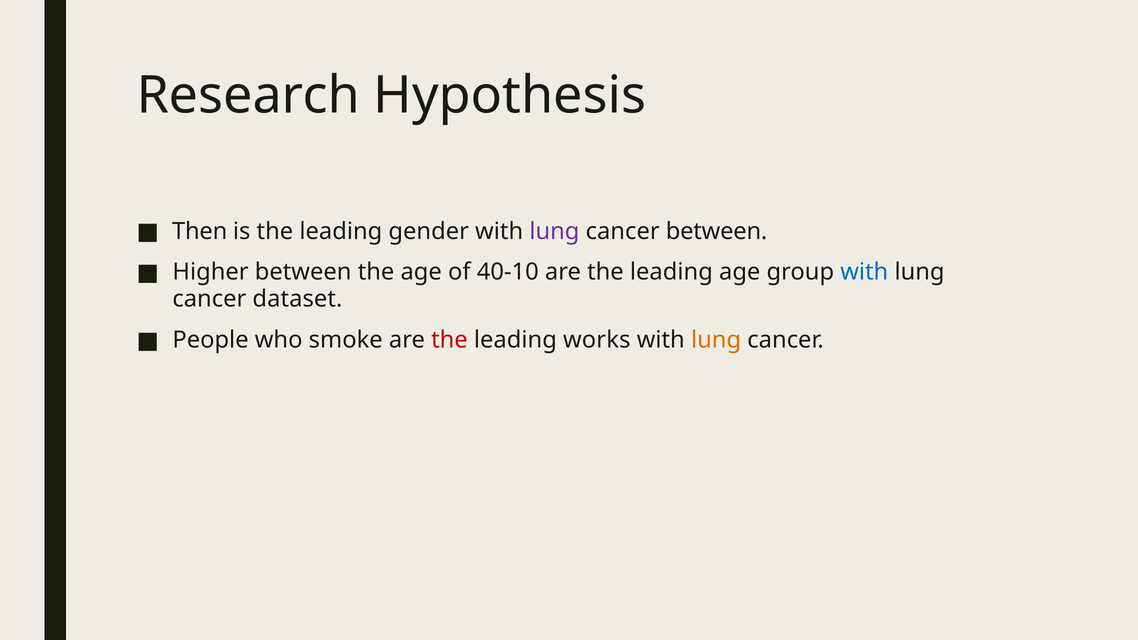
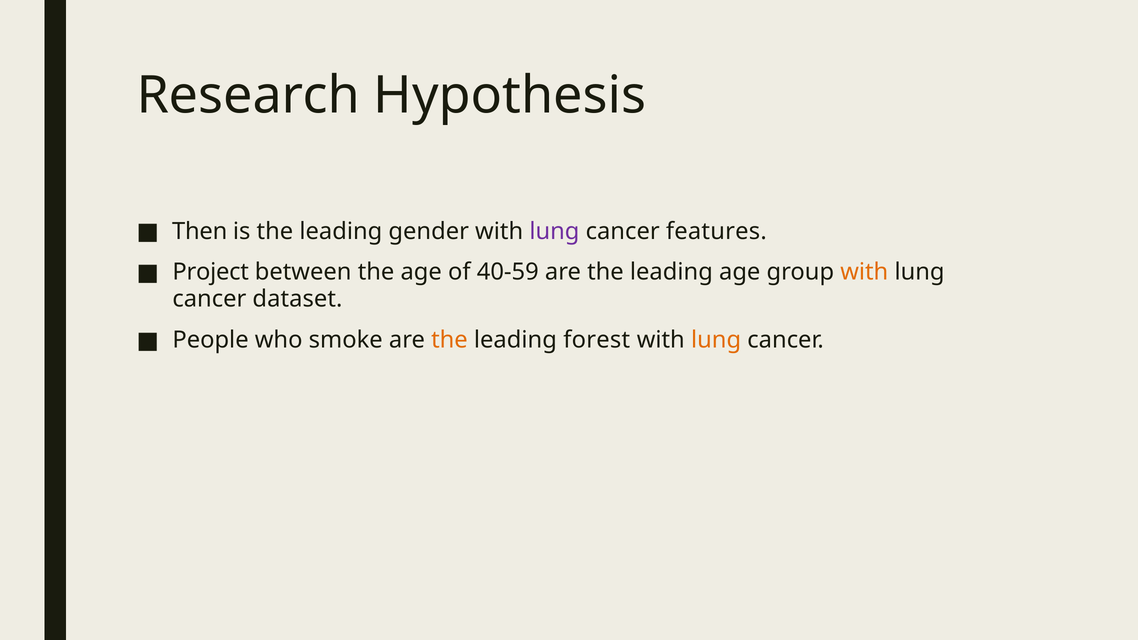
cancer between: between -> features (716, 231)
Higher: Higher -> Project (211, 272)
40-10: 40-10 -> 40-59 (508, 272)
with colour: blue -> orange (864, 272)
the colour: red -> orange (449, 340)
works: works -> forest (597, 340)
